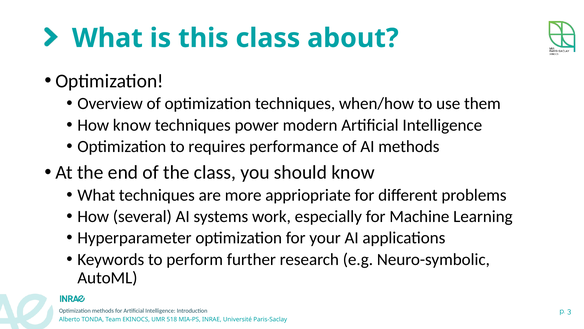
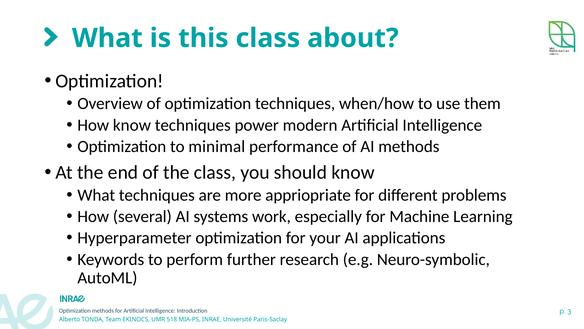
requires: requires -> minimal (217, 146)
